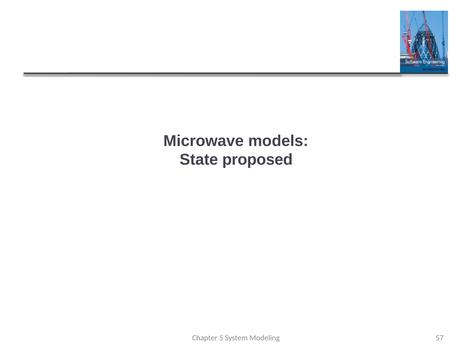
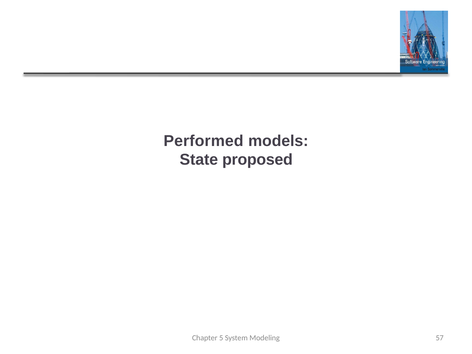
Microwave: Microwave -> Performed (204, 141)
